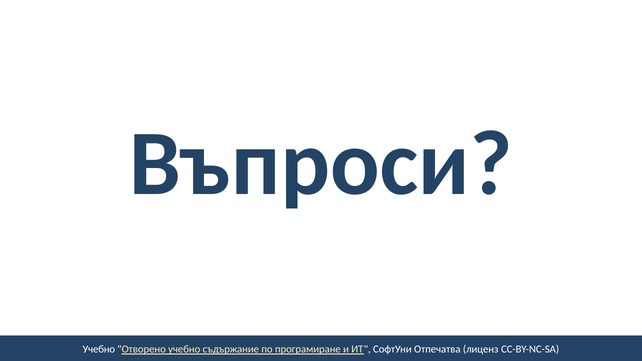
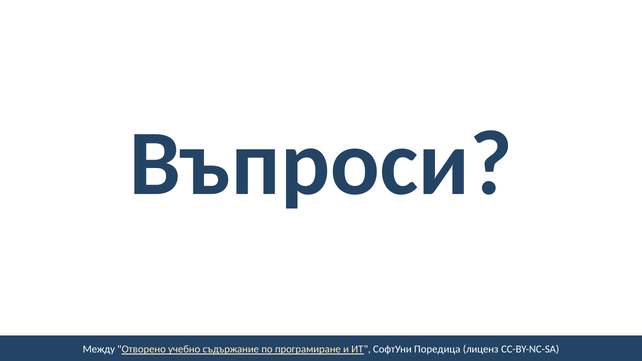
Учебно: Учебно -> Между (99, 349)
Отпечатва: Отпечатва -> Поредица (437, 349)
